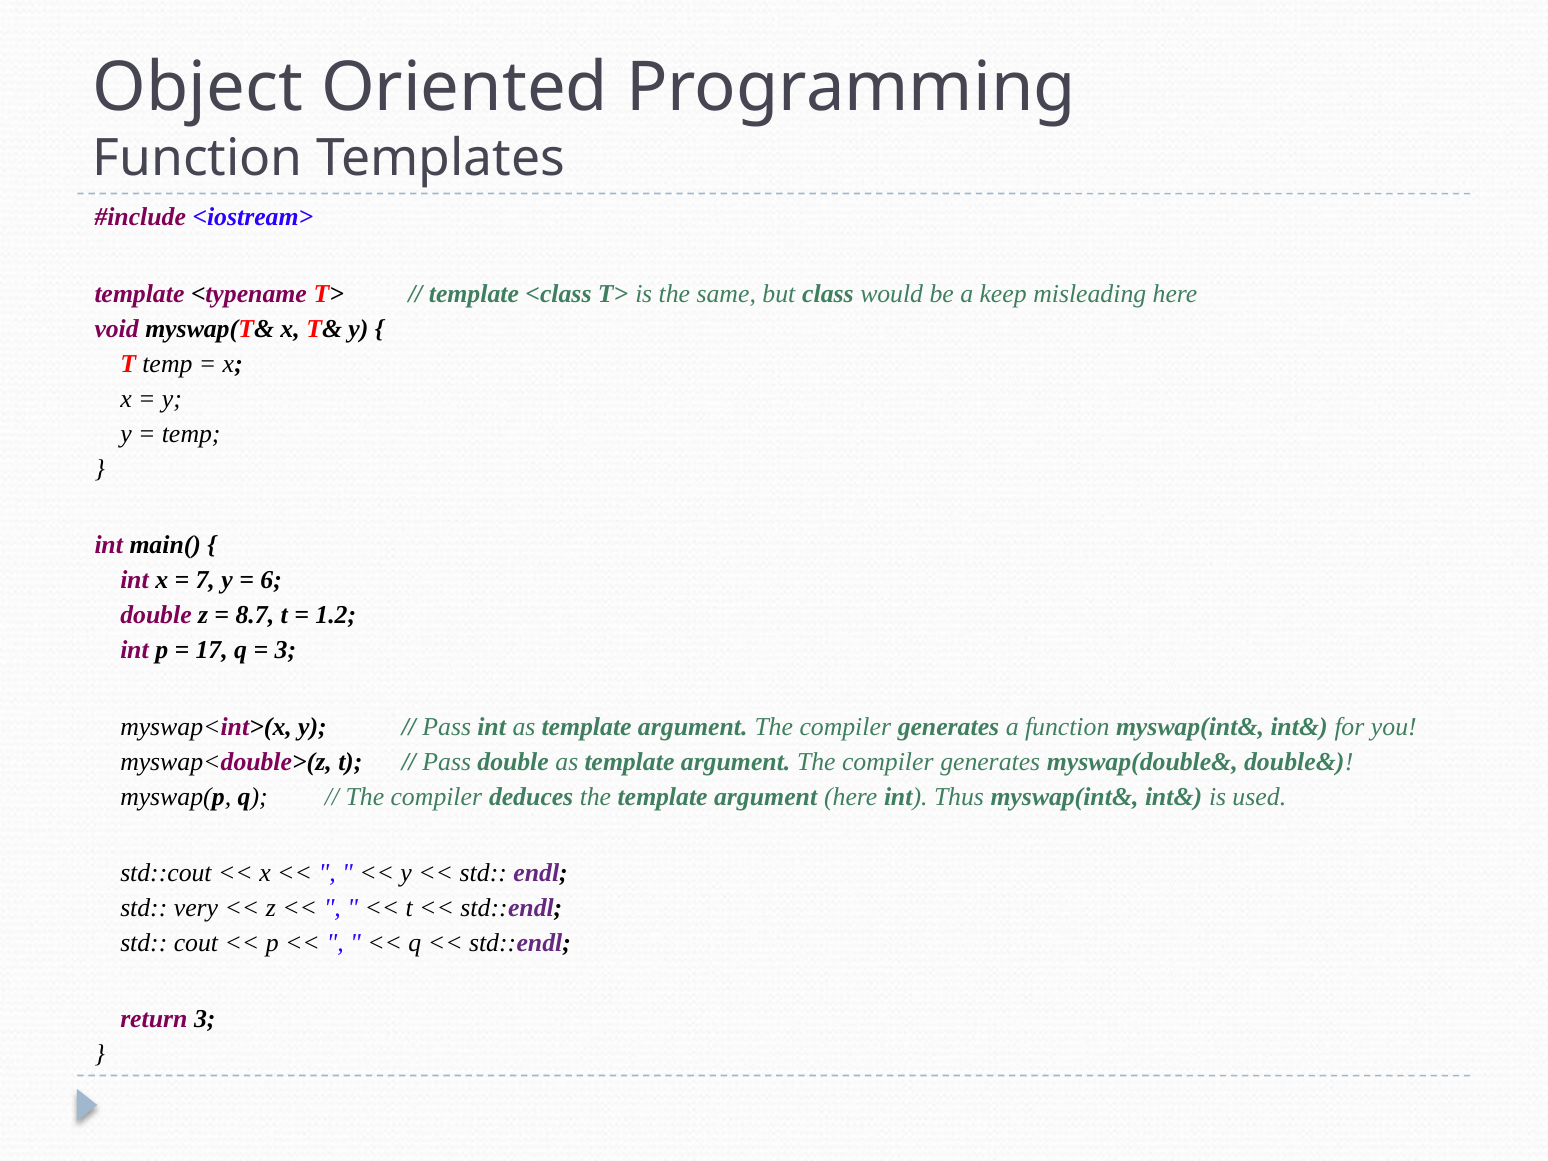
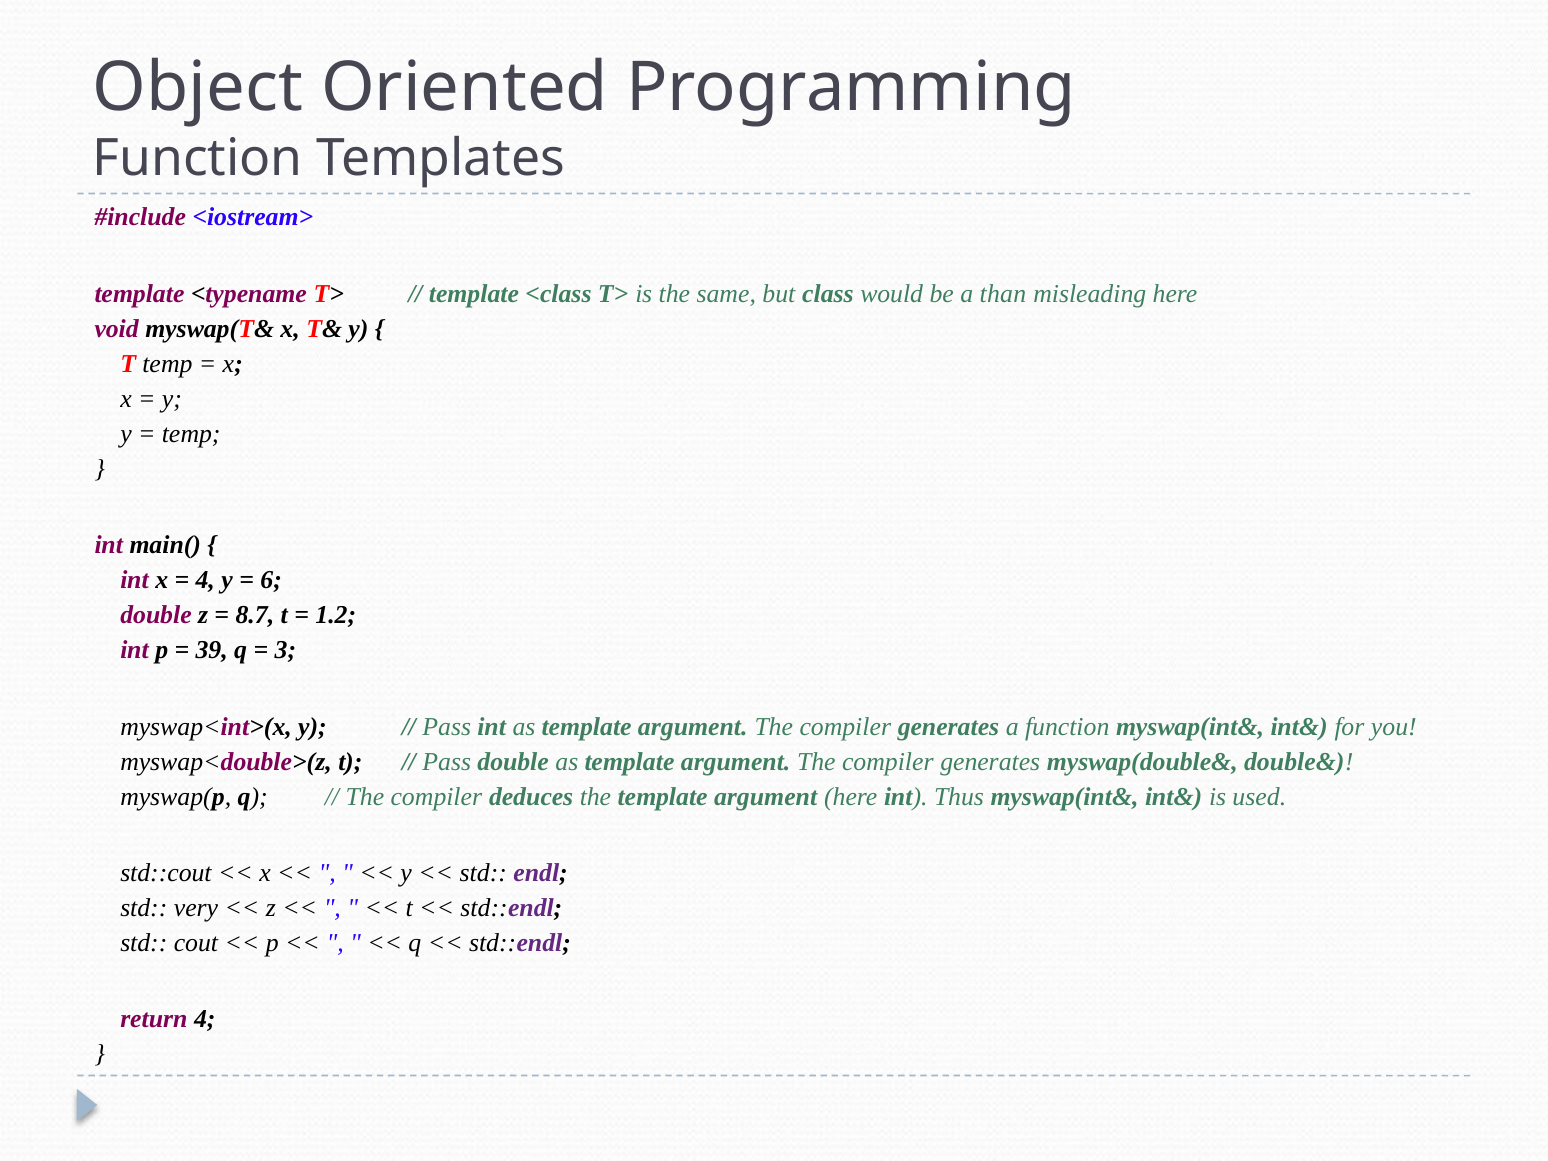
keep: keep -> than (1003, 294)
7: 7 -> 4 (205, 580)
17: 17 -> 39 (212, 650)
return 3: 3 -> 4 (205, 1019)
